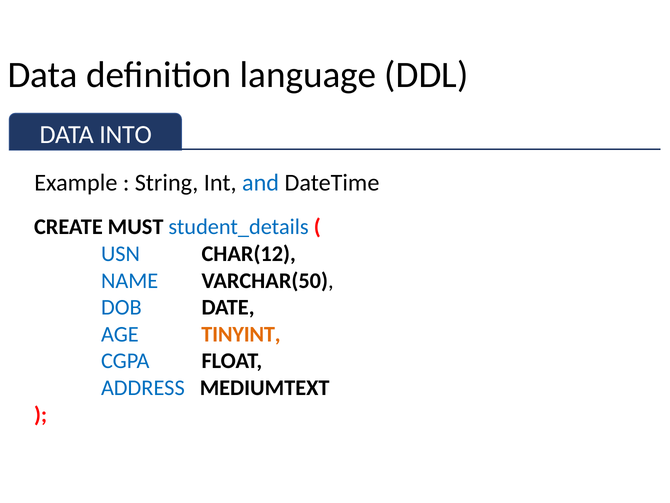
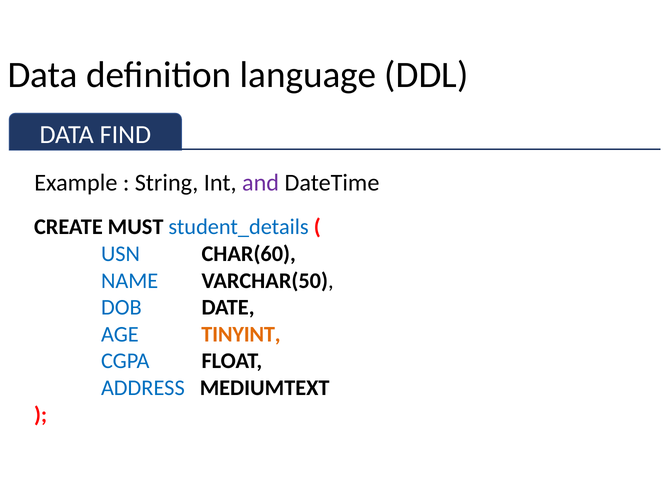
INTO: INTO -> FIND (125, 134)
and colour: blue -> purple (261, 183)
CHAR(12: CHAR(12 -> CHAR(60 (249, 254)
